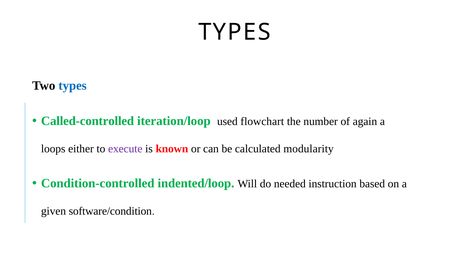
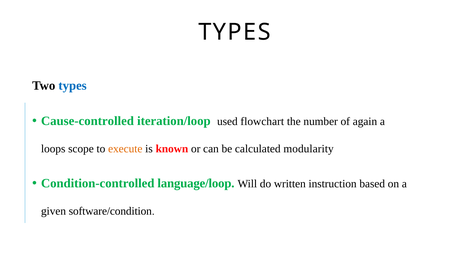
Called-controlled: Called-controlled -> Cause-controlled (87, 121)
either: either -> scope (81, 149)
execute colour: purple -> orange (125, 149)
indented/loop: indented/loop -> language/loop (196, 183)
needed: needed -> written (290, 184)
